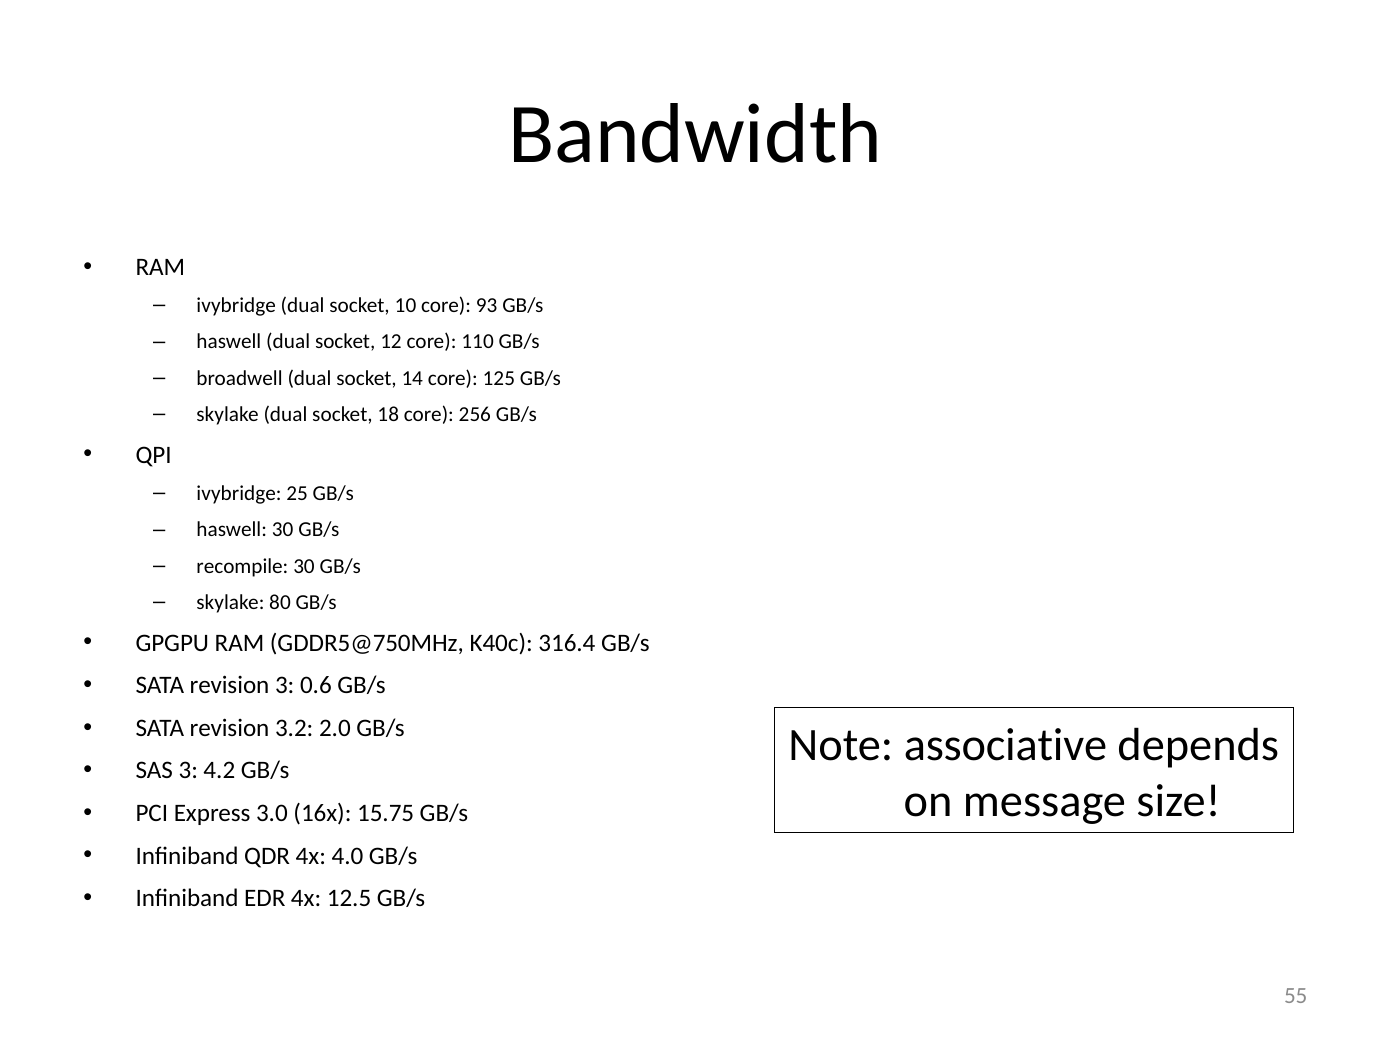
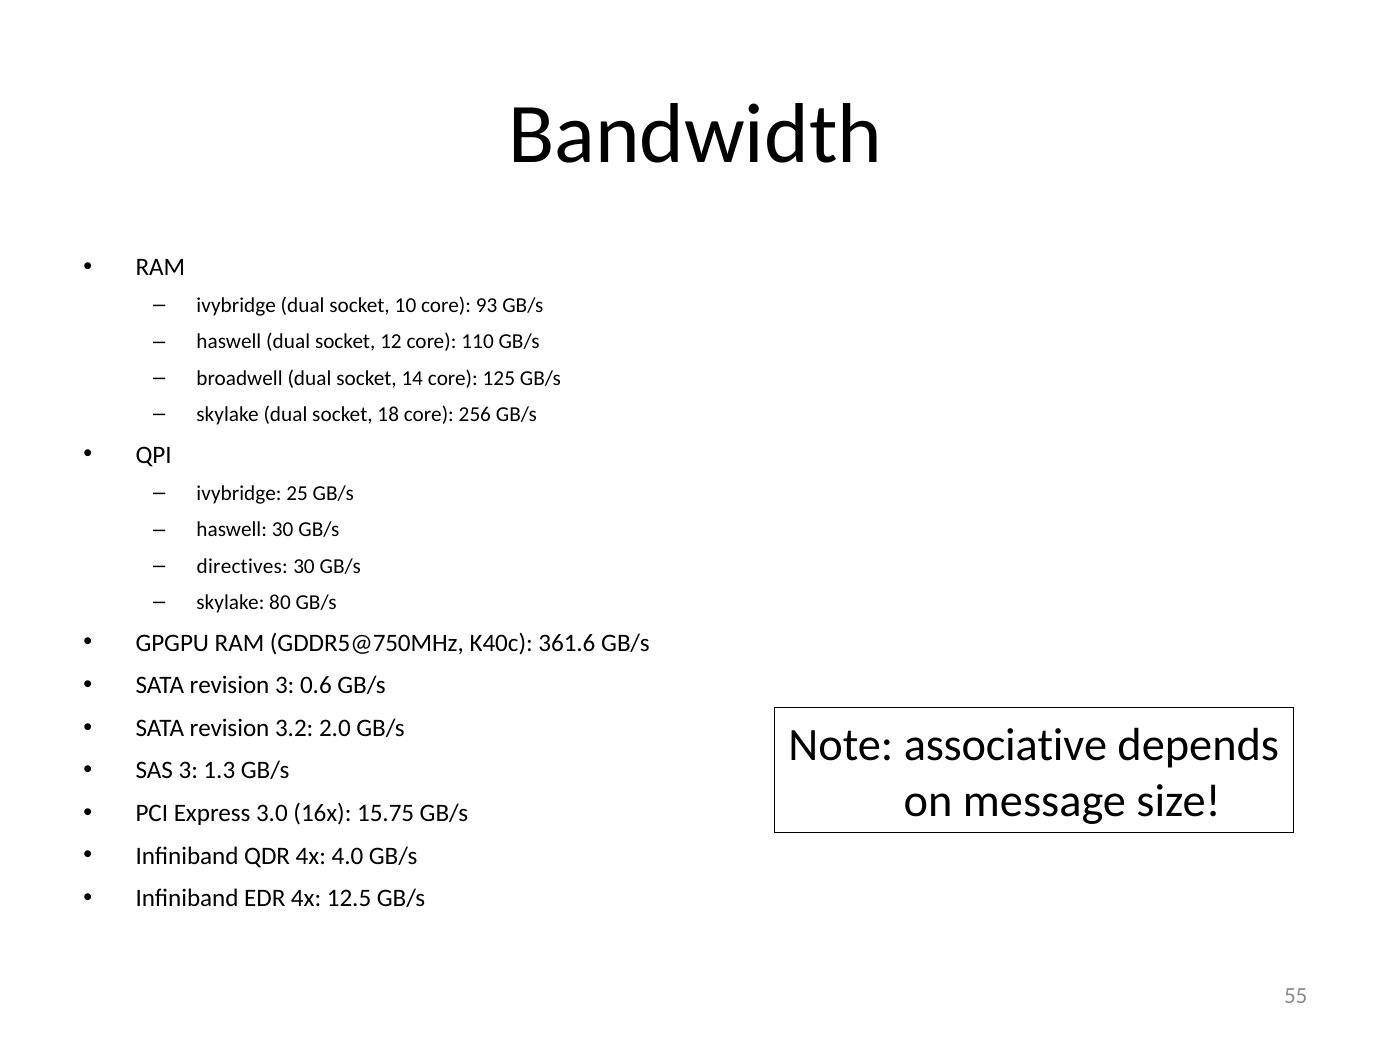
recompile: recompile -> directives (242, 566)
316.4: 316.4 -> 361.6 (567, 643)
4.2: 4.2 -> 1.3 (219, 771)
